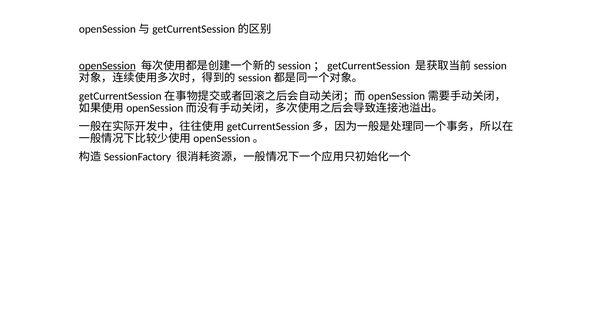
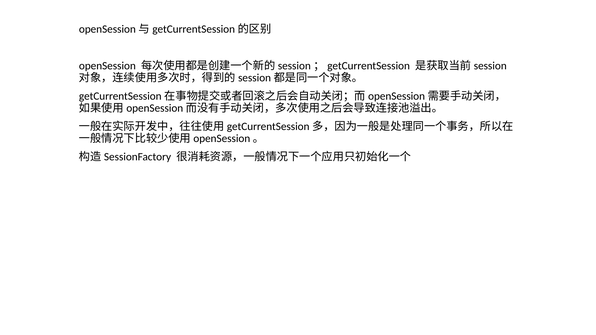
openSession underline: present -> none (107, 66)
